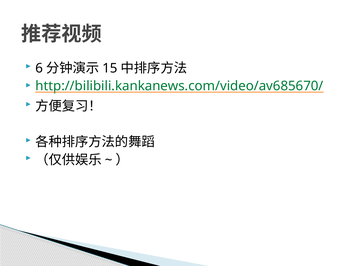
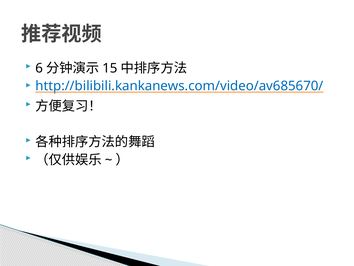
http://bilibili.kankanews.com/video/av685670/ colour: green -> blue (179, 86)
